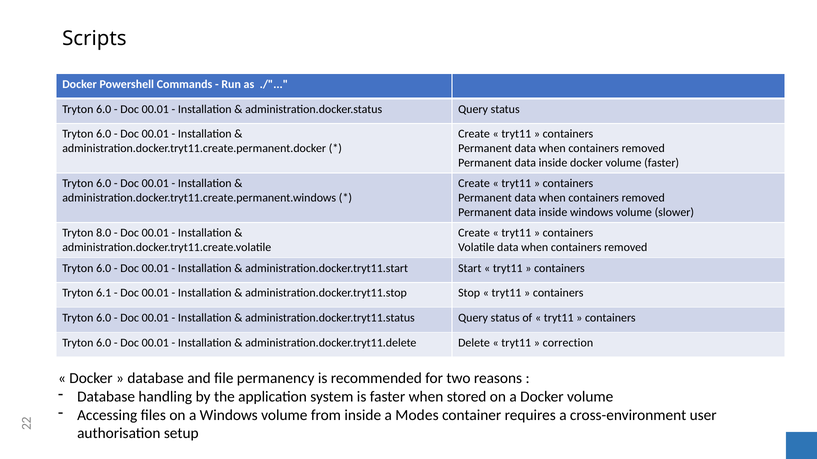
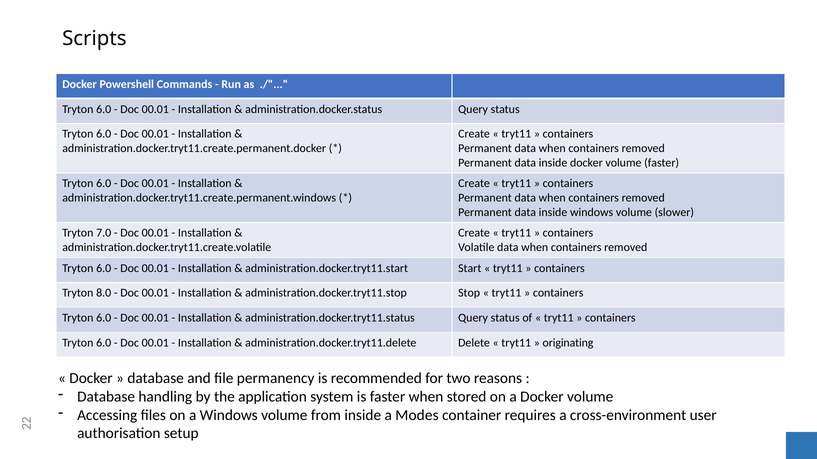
8.0: 8.0 -> 7.0 (104, 233)
6.1: 6.1 -> 8.0 (104, 293)
correction: correction -> originating (568, 343)
